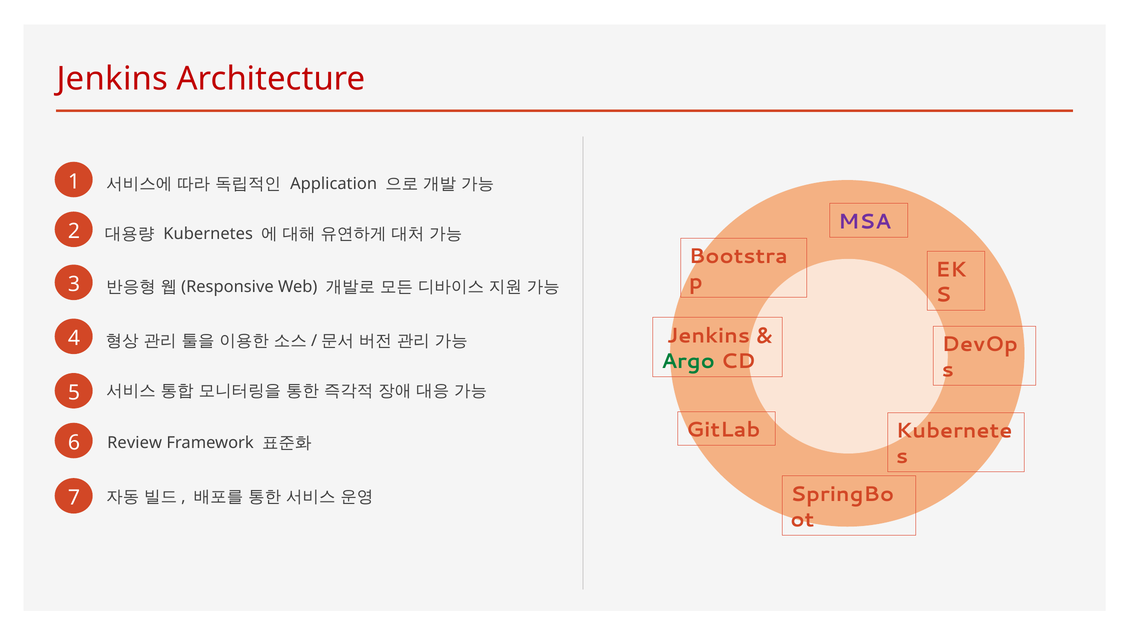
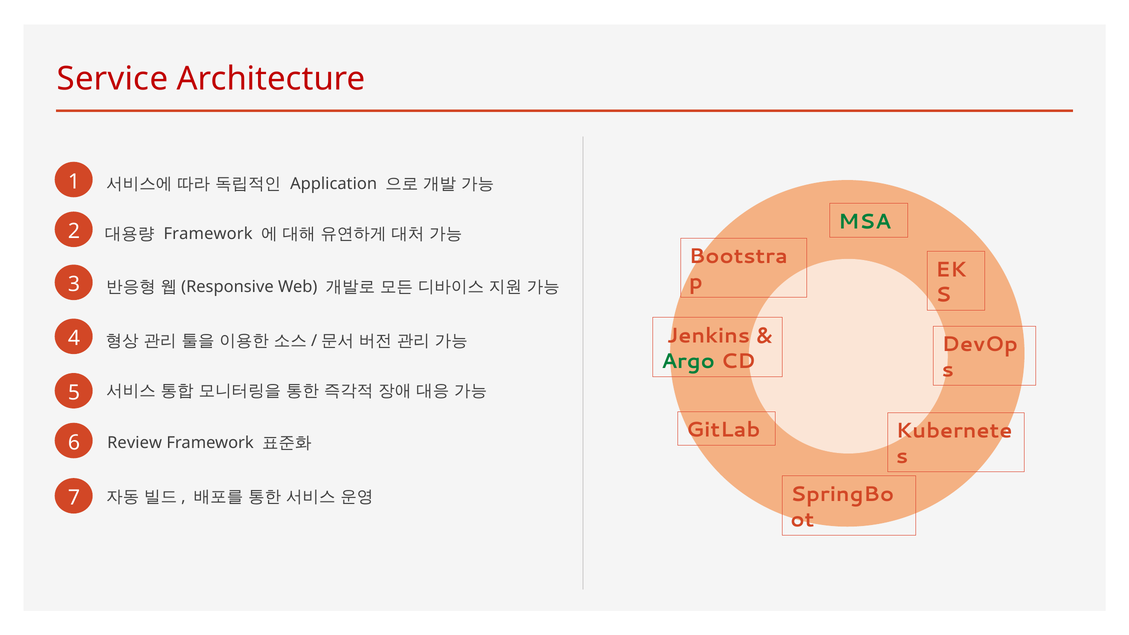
Jenkins: Jenkins -> Service (112, 79)
MSA colour: purple -> green (865, 222)
Kubernetes: Kubernetes -> Framework (208, 234)
